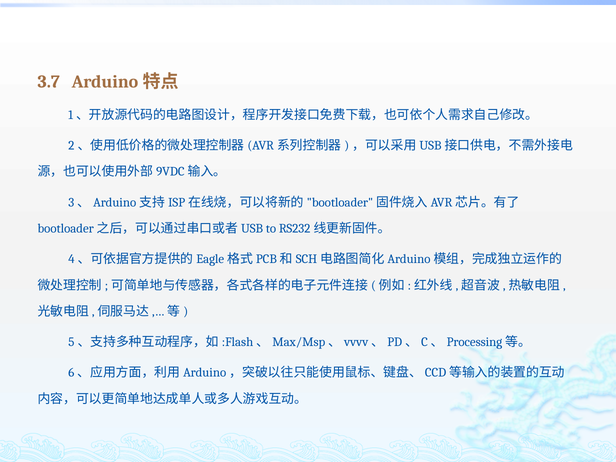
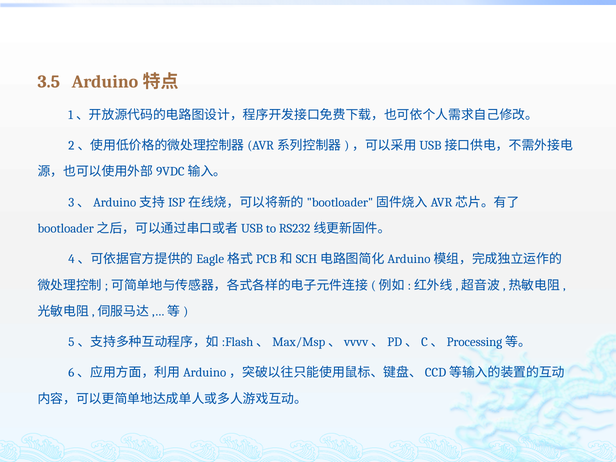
3.7: 3.7 -> 3.5 (49, 82)
